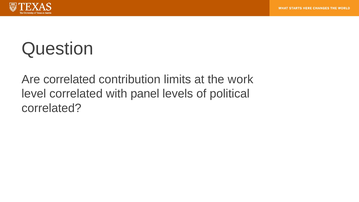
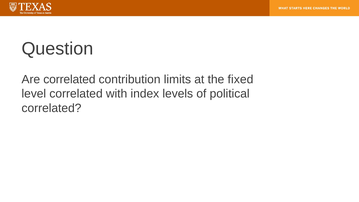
work: work -> fixed (240, 79)
panel: panel -> index (145, 94)
